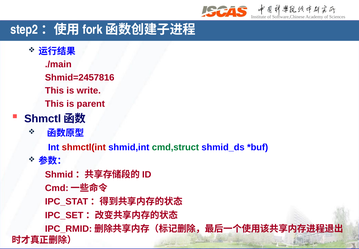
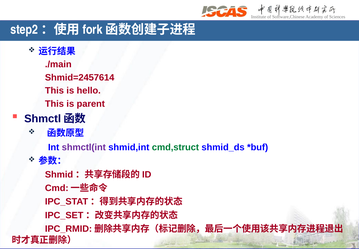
Shmid=2457816: Shmid=2457816 -> Shmid=2457614 (80, 77)
write: write -> hello (89, 91)
shmctl(int colour: red -> purple (84, 147)
